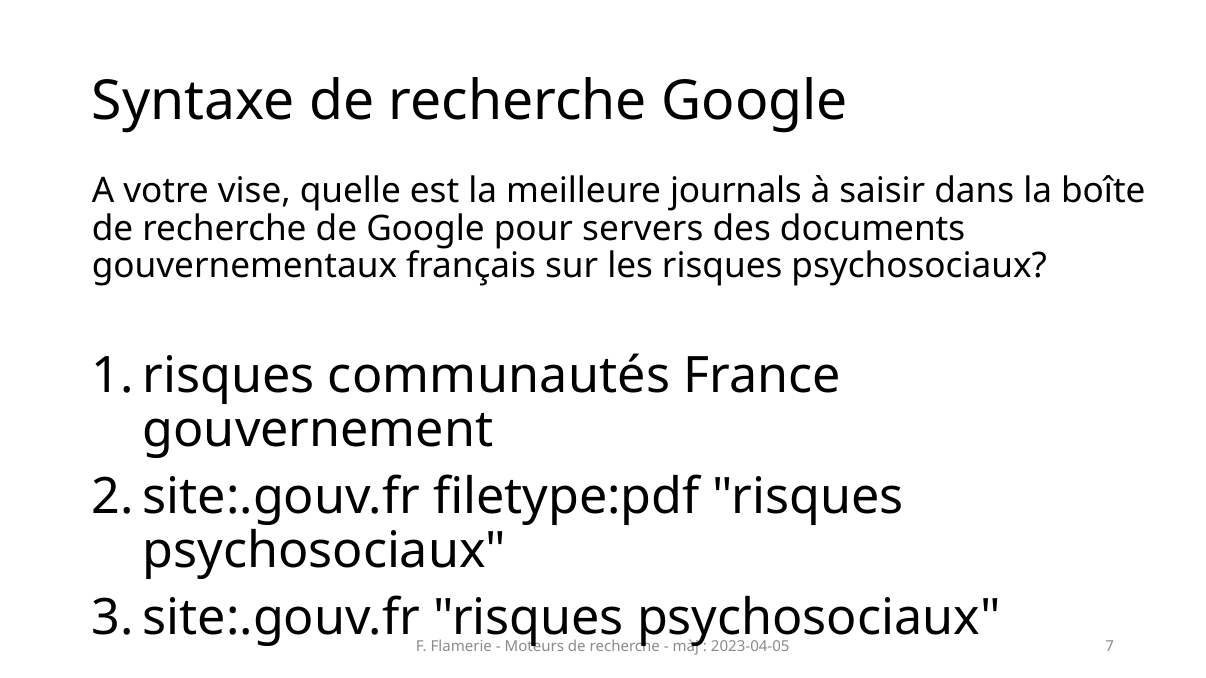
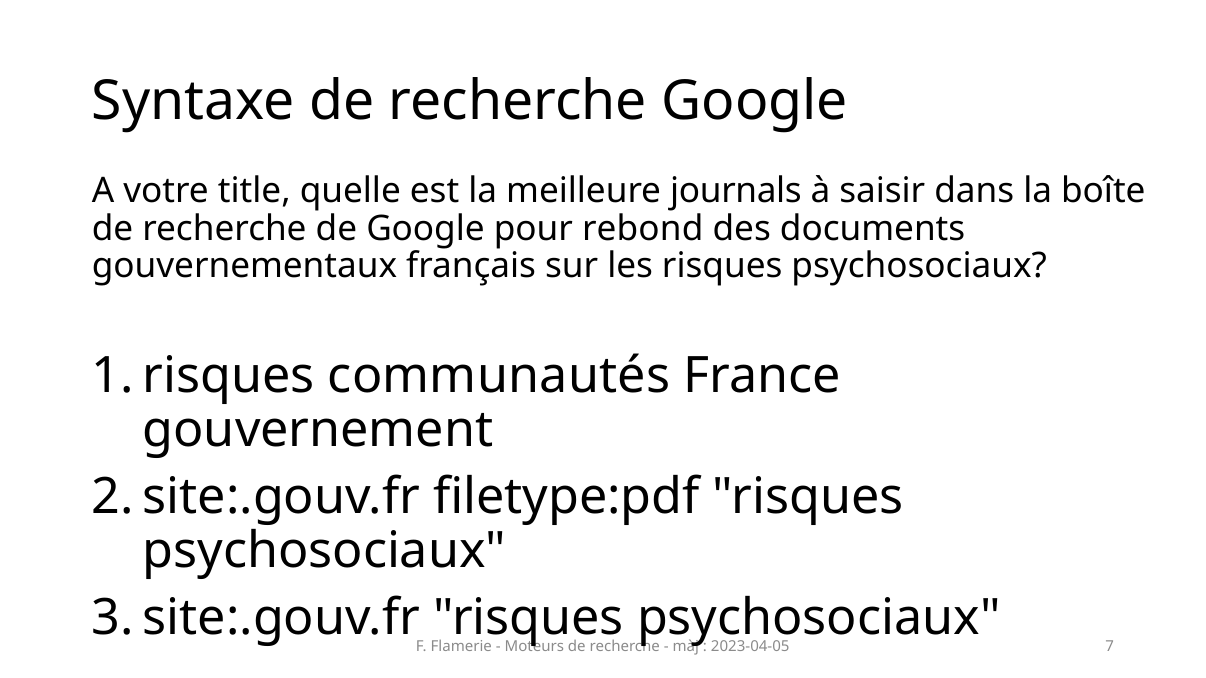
vise: vise -> title (254, 191)
servers: servers -> rebond (643, 229)
